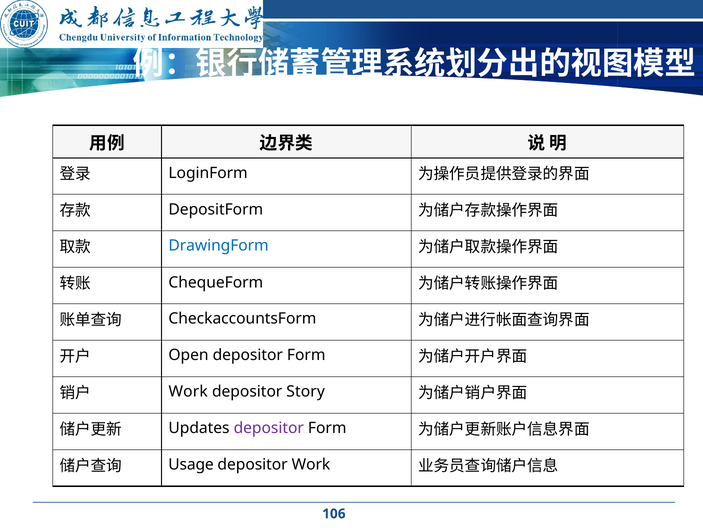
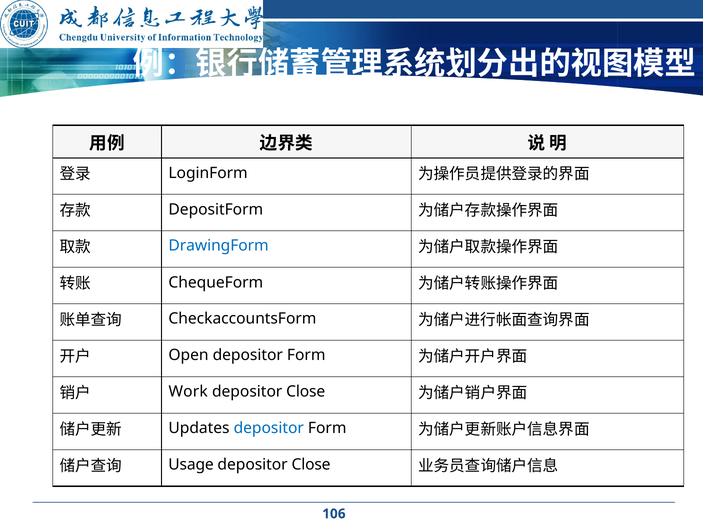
Story: Story -> Close (306, 391)
depositor colour: purple -> blue (269, 428)
Work: Work -> Close (311, 464)
